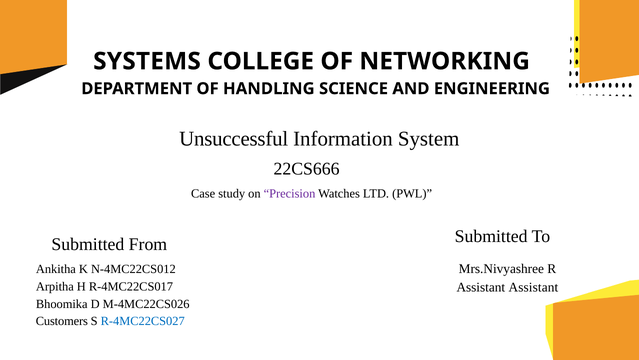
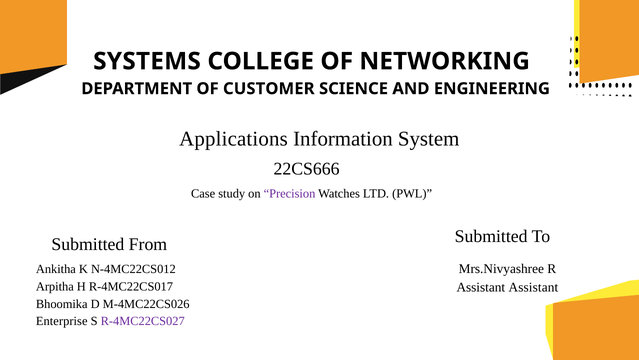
HANDLING: HANDLING -> CUSTOMER (269, 89)
Unsuccessful: Unsuccessful -> Applications (233, 139)
Customers: Customers -> Enterprise (62, 321)
R-4MC22CS027 colour: blue -> purple (143, 321)
